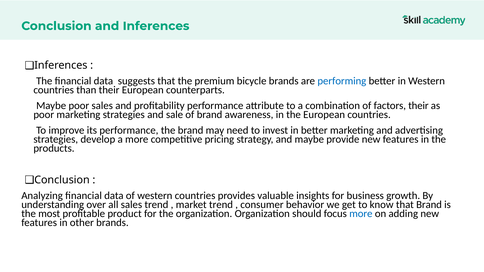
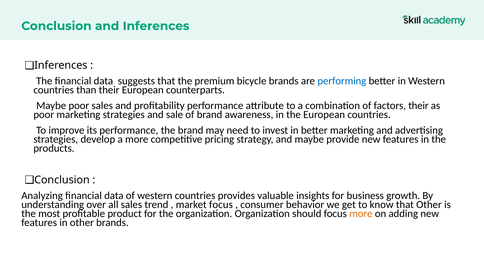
market trend: trend -> focus (221, 205)
that Brand: Brand -> Other (429, 205)
more colour: blue -> orange (361, 214)
